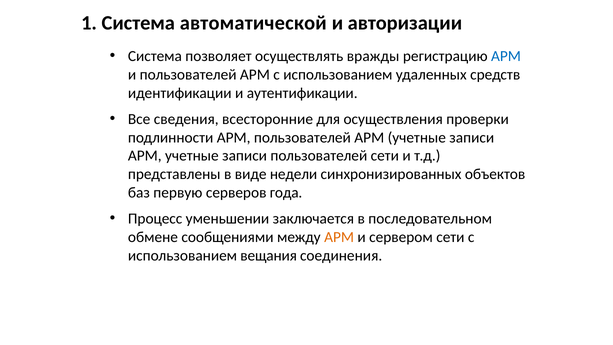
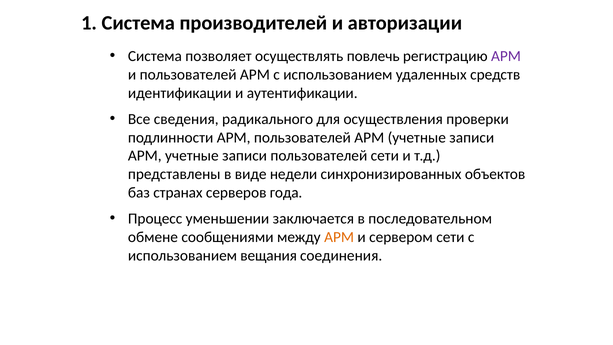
автоматической: автоматической -> производителей (253, 23)
вражды: вражды -> повлечь (373, 56)
АРМ colour: blue -> purple (506, 56)
всесторонние: всесторонние -> радикального (268, 119)
первую: первую -> странах (178, 193)
